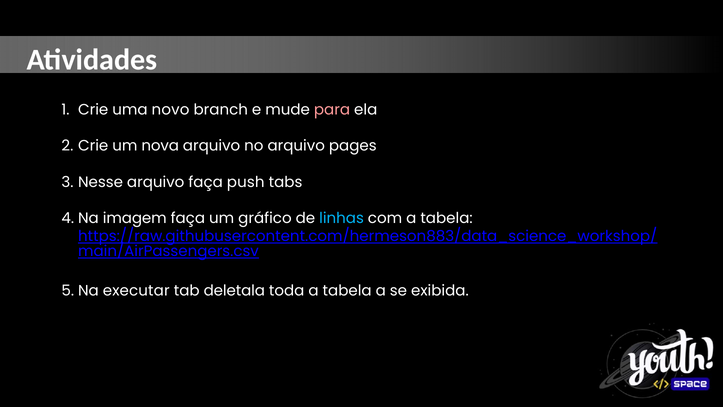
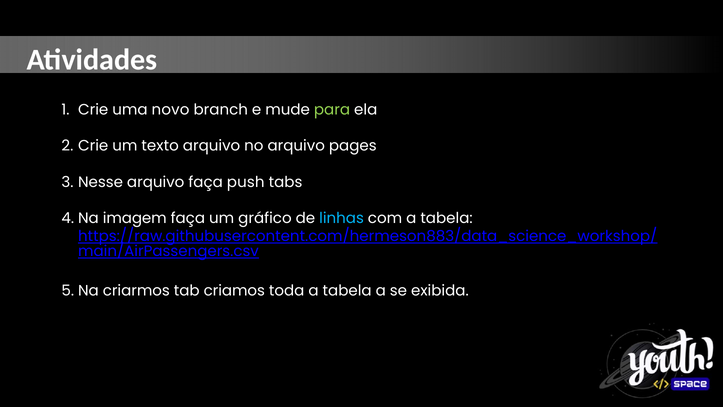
para colour: pink -> light green (332, 110)
nova: nova -> texto (160, 146)
executar: executar -> criarmos (136, 291)
deletala: deletala -> criamos (234, 291)
